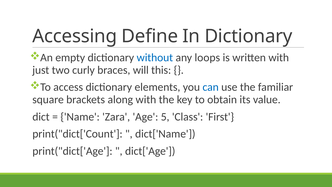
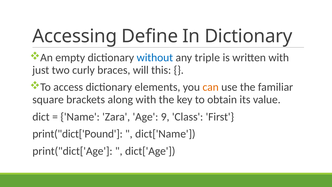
loops: loops -> triple (207, 58)
can colour: blue -> orange (211, 87)
5: 5 -> 9 (165, 117)
print("dict['Count: print("dict['Count -> print("dict['Pound (78, 134)
